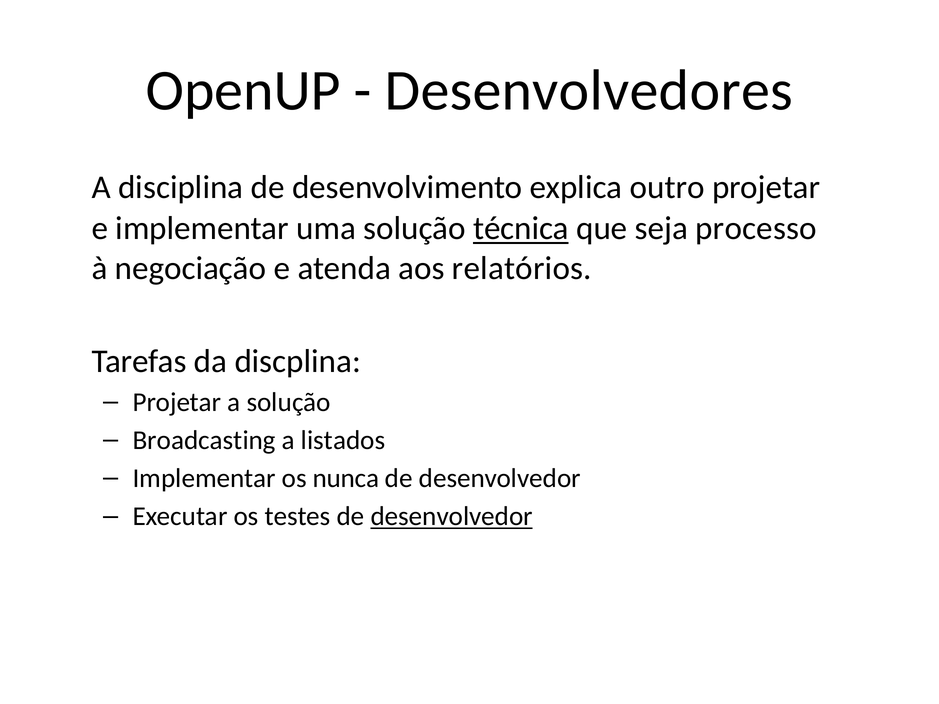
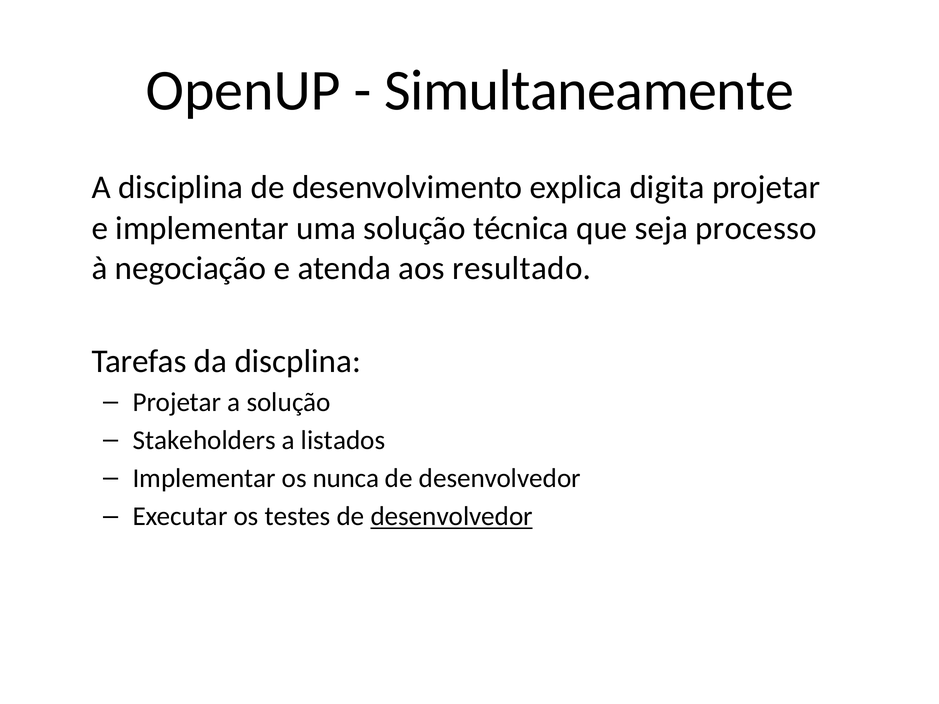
Desenvolvedores: Desenvolvedores -> Simultaneamente (589, 91)
outro: outro -> digita (667, 187)
técnica underline: present -> none (521, 229)
relatórios: relatórios -> resultado (522, 268)
Broadcasting: Broadcasting -> Stakeholders (204, 440)
